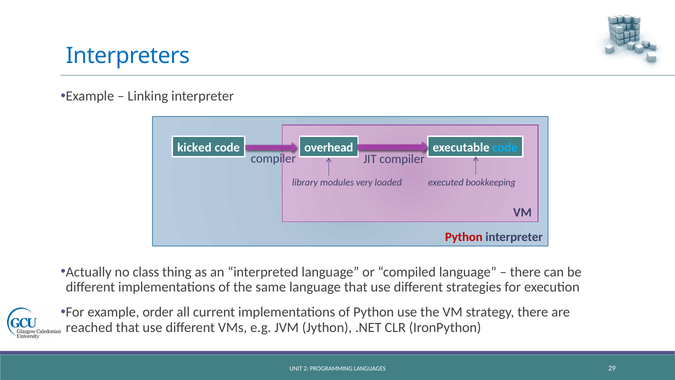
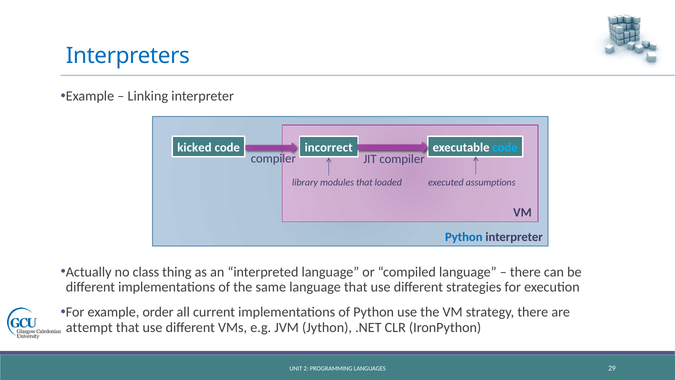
overhead: overhead -> incorrect (329, 147)
modules very: very -> that (364, 182)
bookkeeping: bookkeeping -> assumptions (491, 182)
Python colour: red -> blue (464, 237)
reached: reached -> attempt (89, 327)
